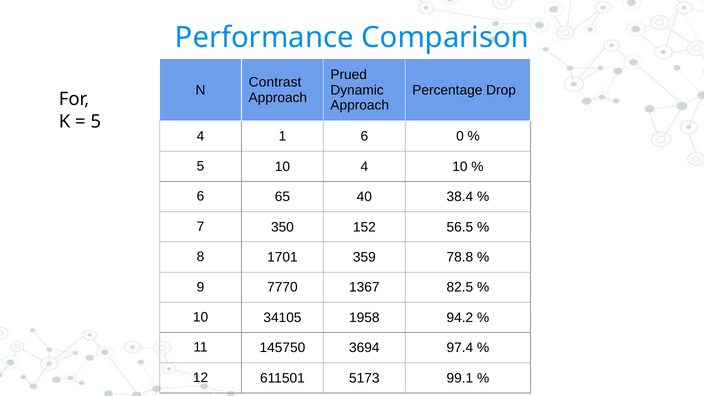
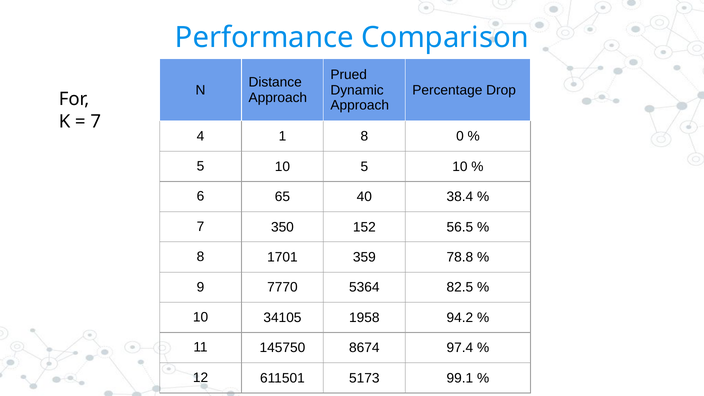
Contrast: Contrast -> Distance (275, 82)
5: 5 -> 7 (96, 121)
1 6: 6 -> 8 (364, 136)
10 4: 4 -> 5 (364, 167)
1367: 1367 -> 5364 (364, 287)
3694: 3694 -> 8674 (364, 348)
